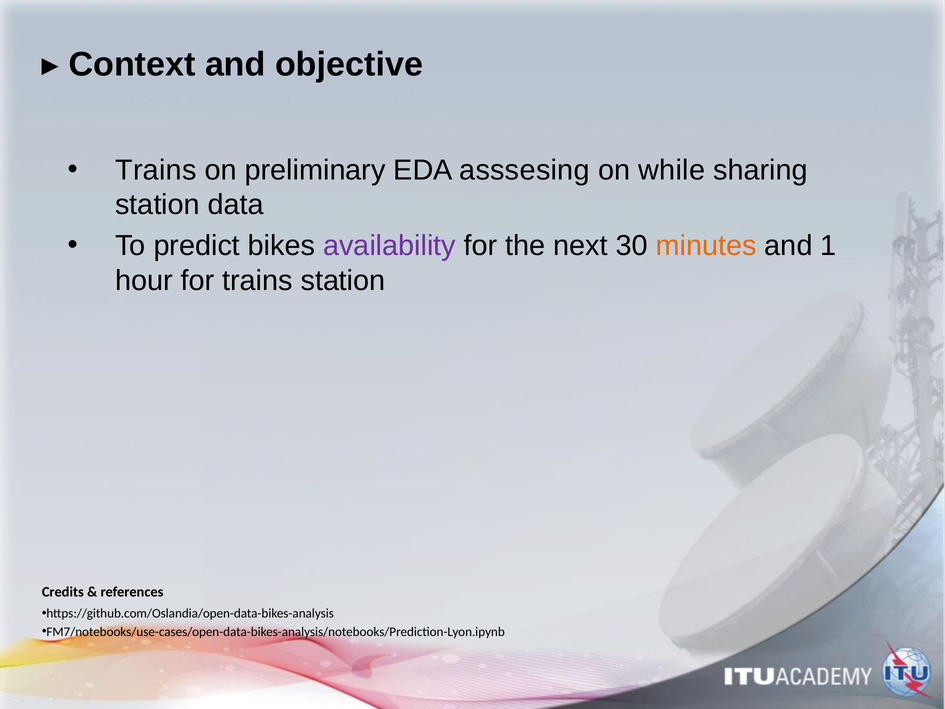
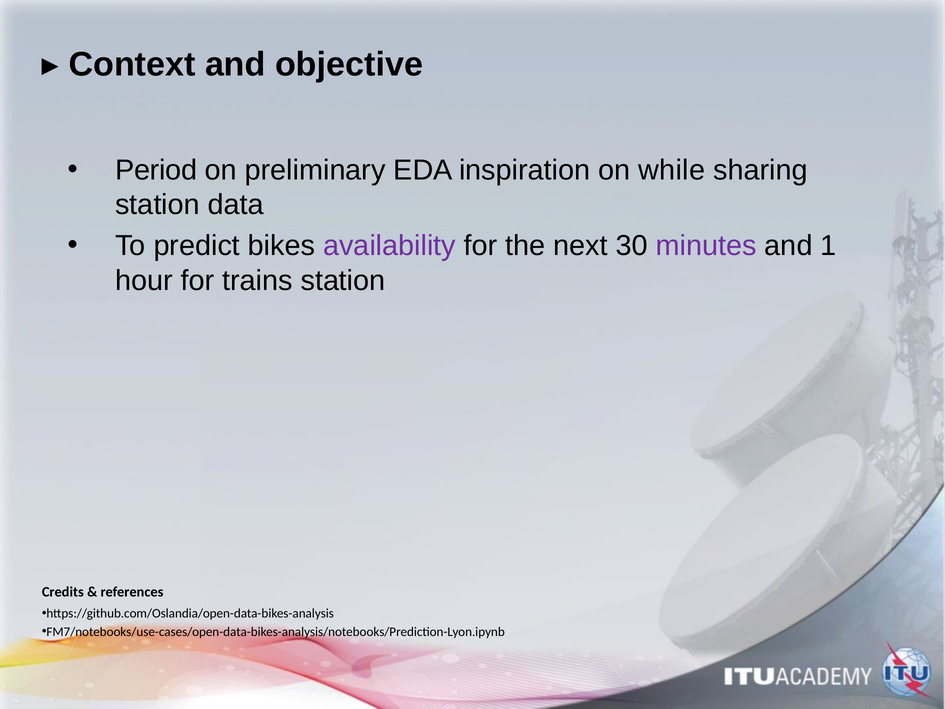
Trains: Trains -> Period (156, 170)
asssesing: asssesing -> inspiration (525, 170)
minutes colour: orange -> purple (706, 246)
